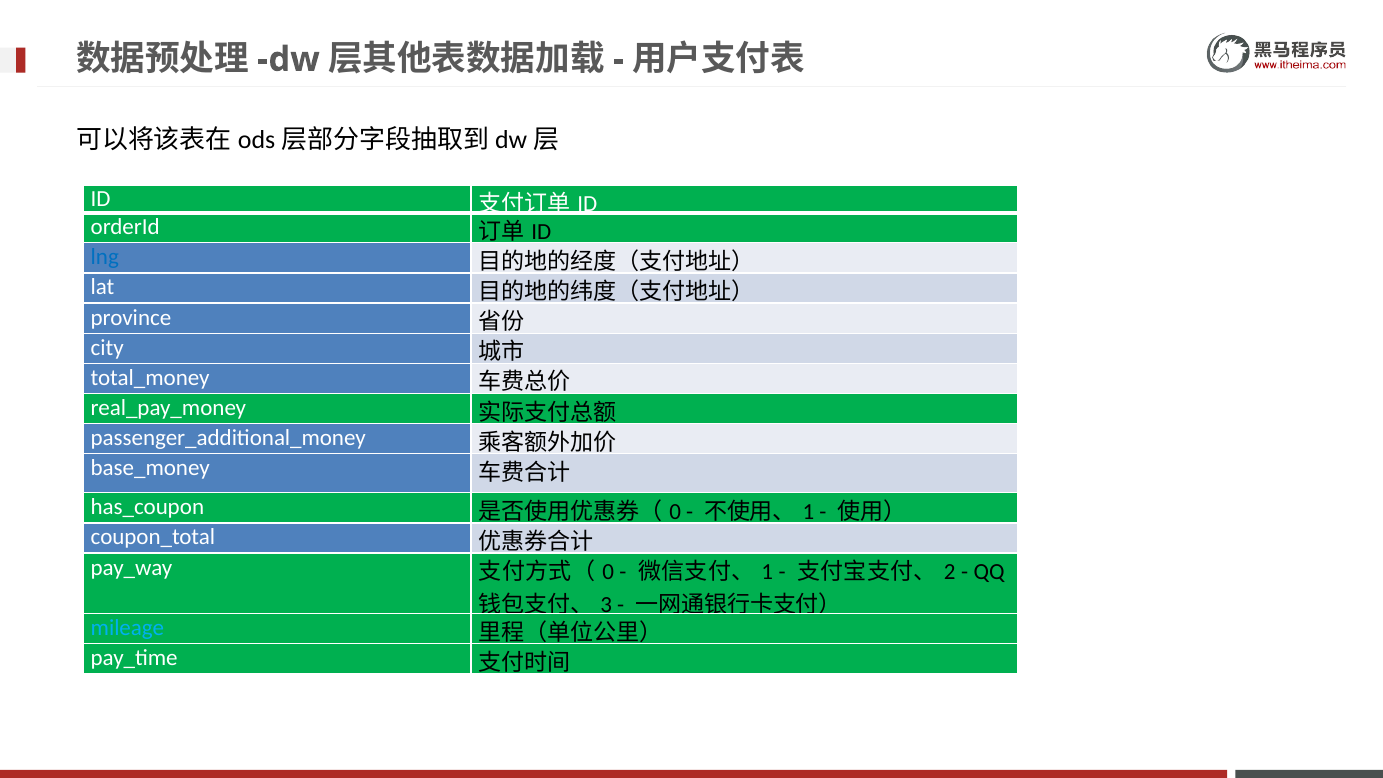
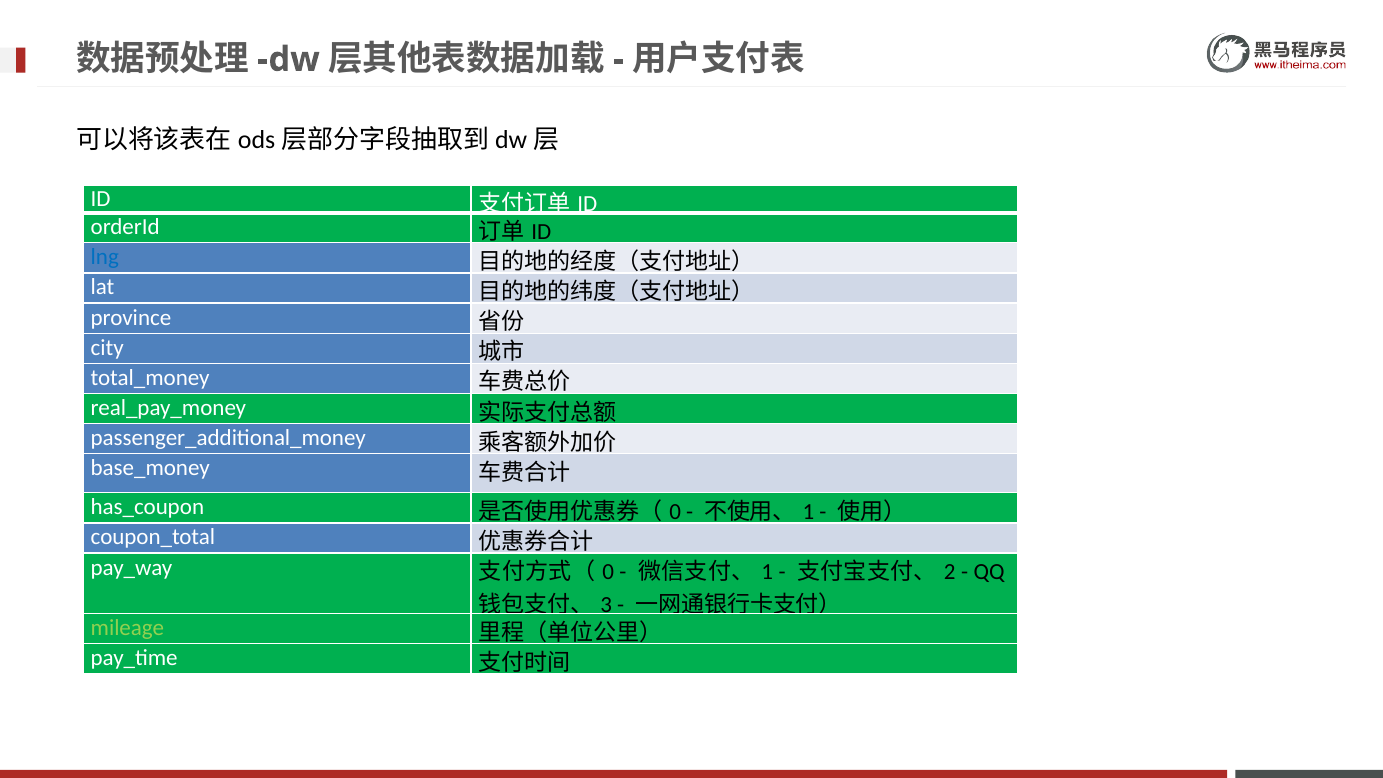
mileage colour: light blue -> light green (127, 628)
